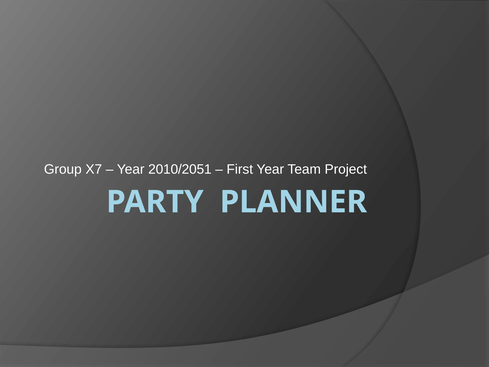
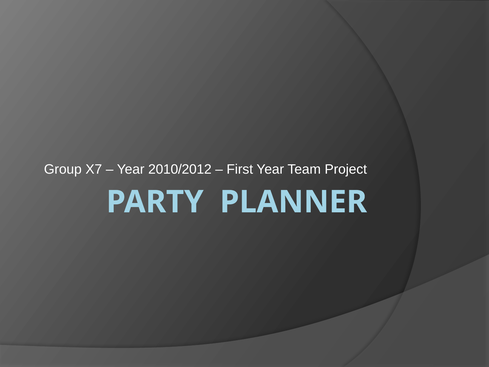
2010/2051: 2010/2051 -> 2010/2012 (180, 169)
